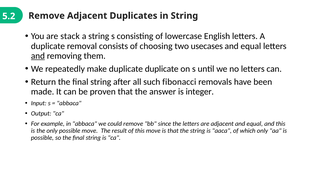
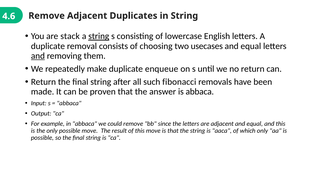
5.2: 5.2 -> 4.6 (9, 16)
string underline: none -> present (99, 36)
duplicate duplicate: duplicate -> enqueue (162, 69)
no letters: letters -> return (253, 69)
is integer: integer -> abbaca (200, 92)
